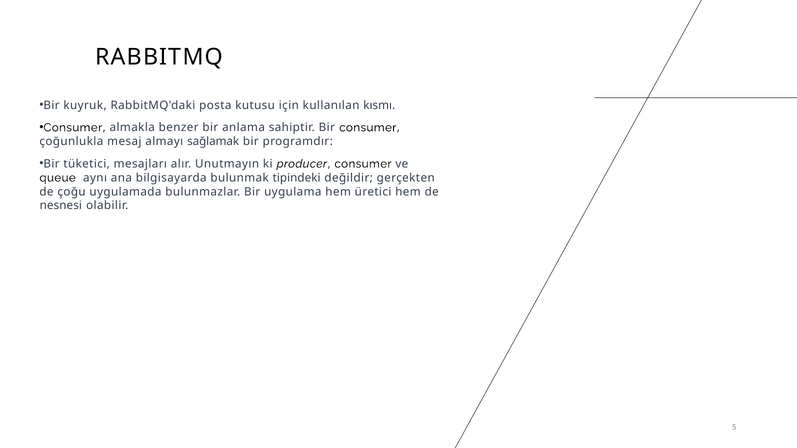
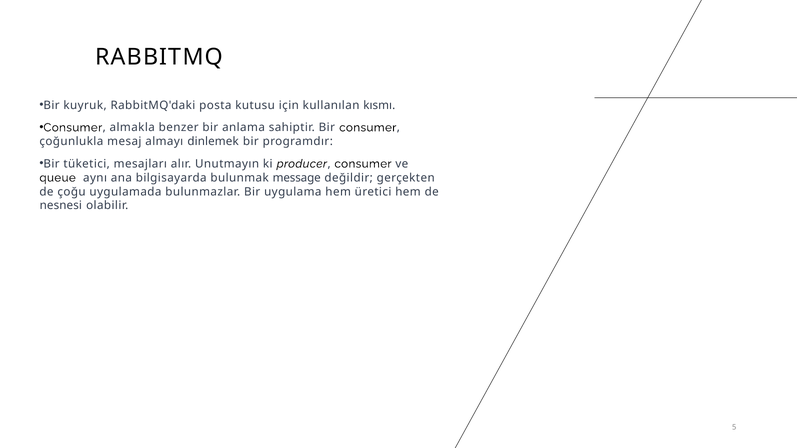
sağlamak: sağlamak -> dinlemek (213, 142)
tipindeki: tipindeki -> message (297, 178)
